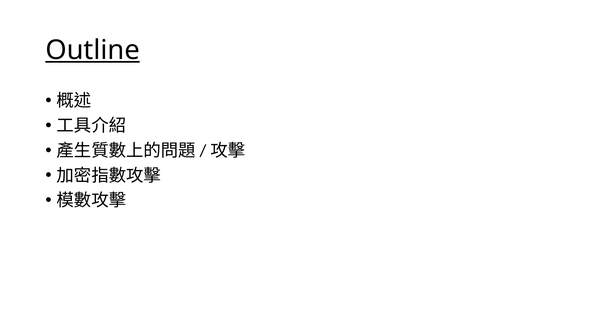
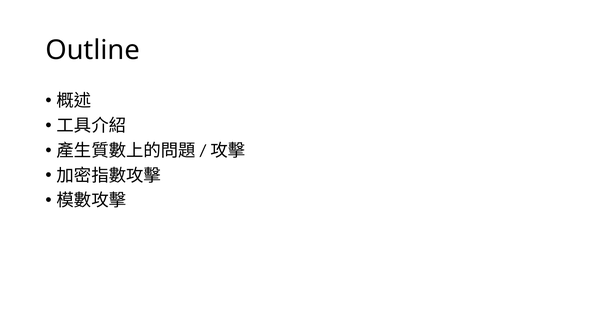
Outline underline: present -> none (93, 50)
